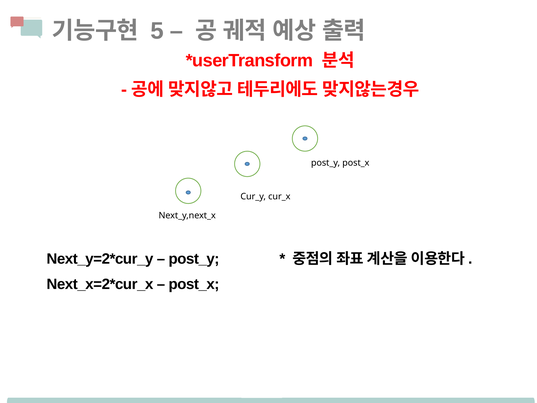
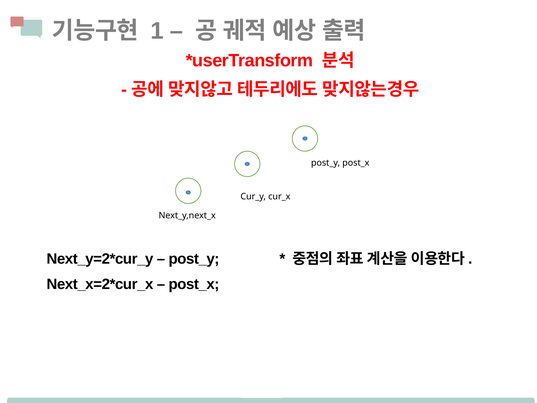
5: 5 -> 1 (157, 31)
